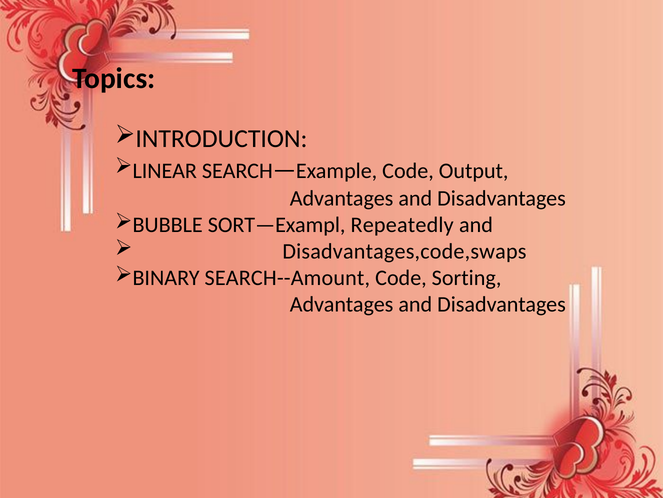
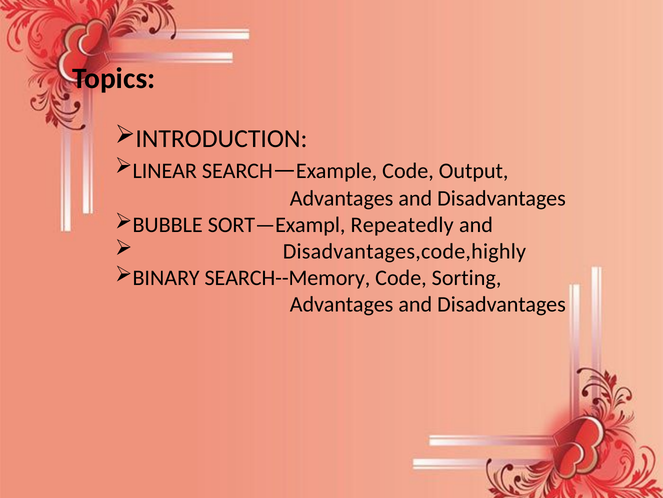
Disadvantages,code,swaps: Disadvantages,code,swaps -> Disadvantages,code,highly (404, 251)
SEARCH--Amount: SEARCH--Amount -> SEARCH--Memory (287, 278)
